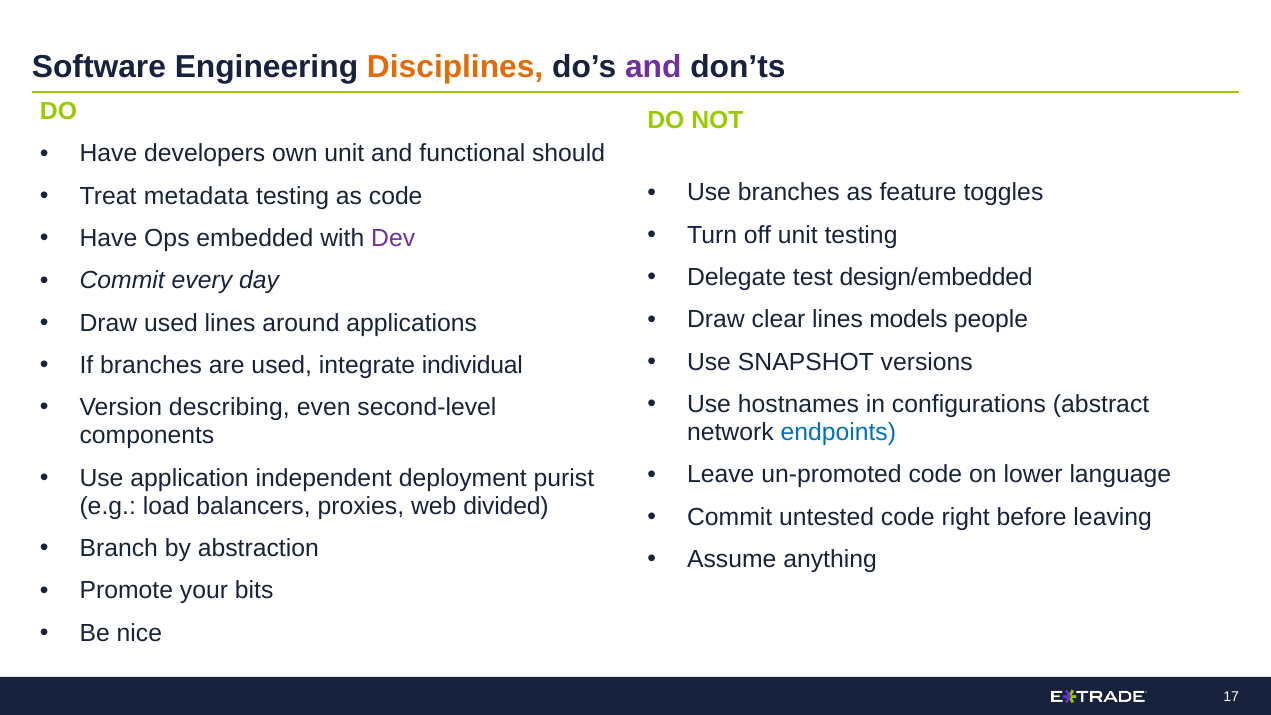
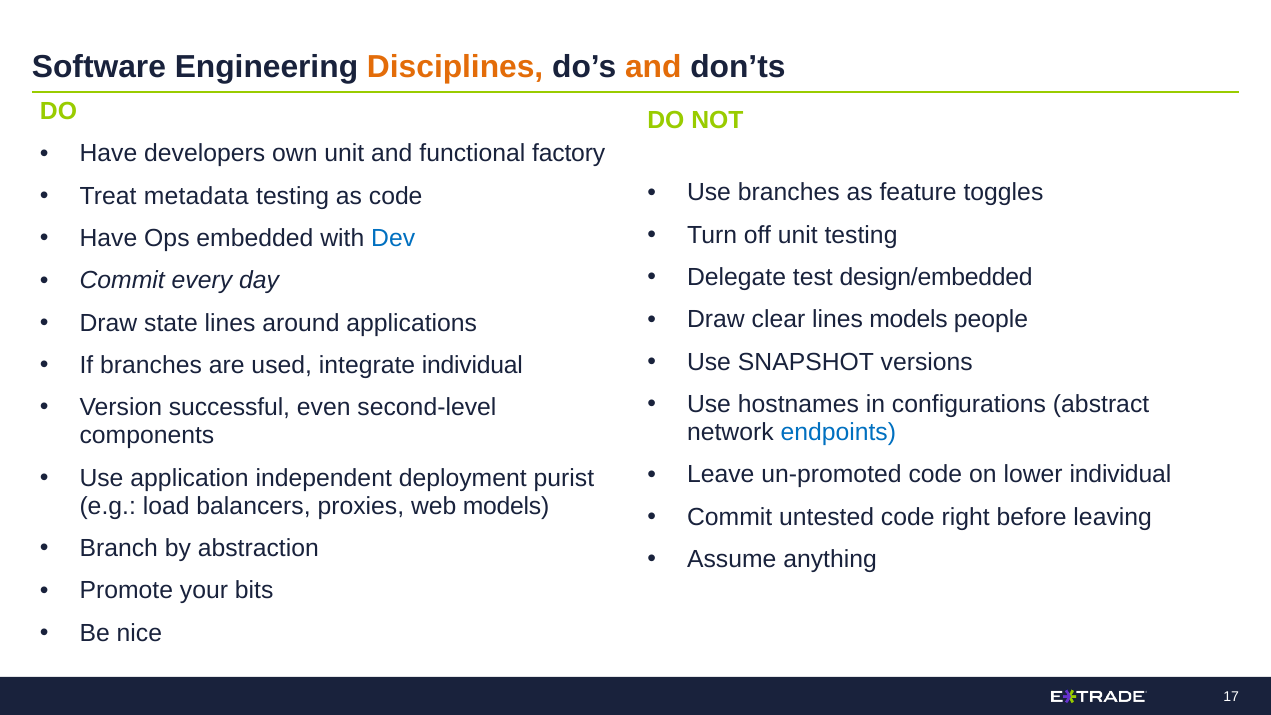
and colour: purple -> orange (653, 67)
should: should -> factory (569, 154)
Dev colour: purple -> blue (393, 238)
Draw used: used -> state (171, 323)
describing: describing -> successful (229, 407)
lower language: language -> individual (1120, 475)
web divided: divided -> models (506, 506)
